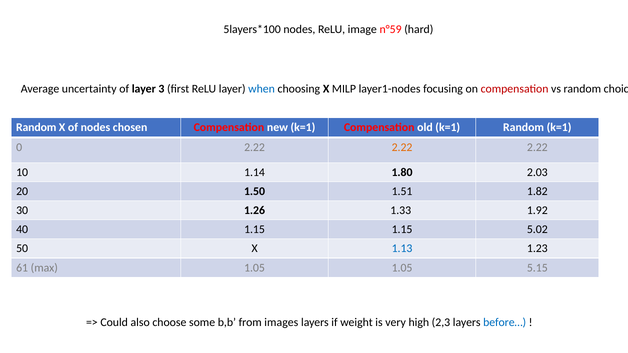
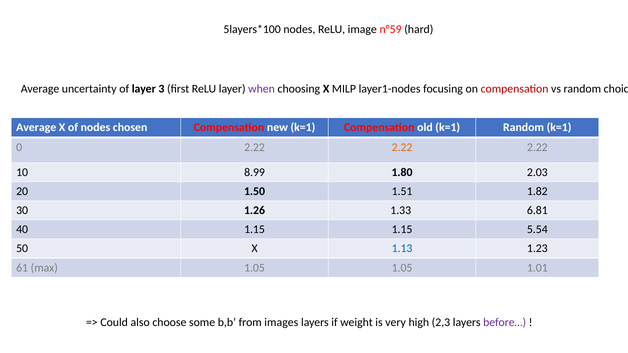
when colour: blue -> purple (262, 89)
Random: Random -> Average (36, 128)
1.14: 1.14 -> 8.99 (255, 172)
1.92: 1.92 -> 6.81 (537, 211)
5.02: 5.02 -> 5.54 (537, 230)
5.15: 5.15 -> 1.01 (537, 268)
before… colour: blue -> purple (505, 323)
